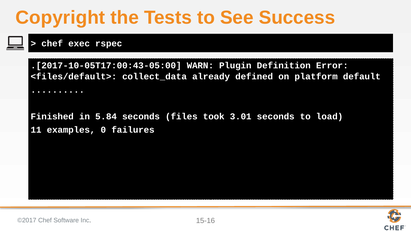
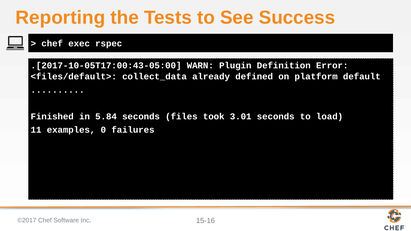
Copyright: Copyright -> Reporting (60, 18)
